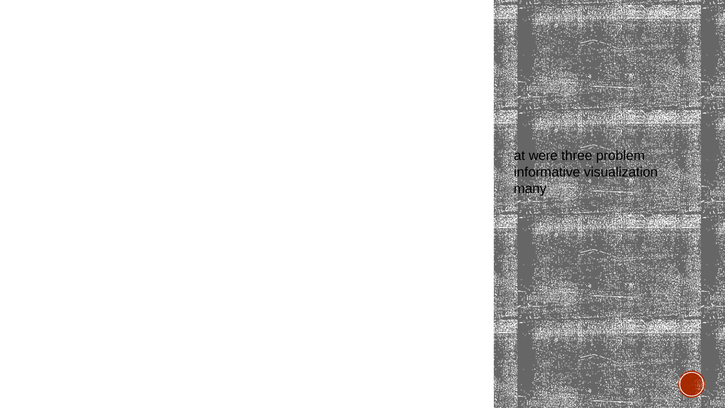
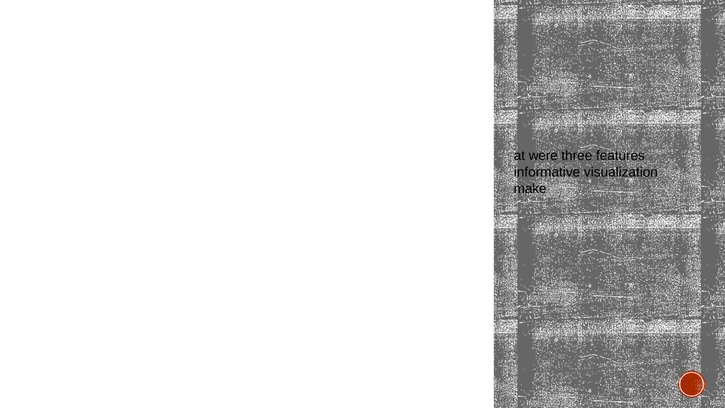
problem: problem -> features (620, 156)
many: many -> make (530, 189)
